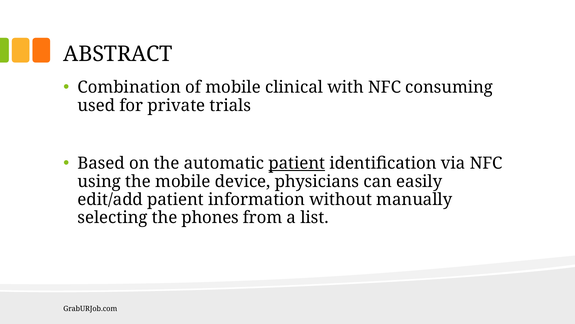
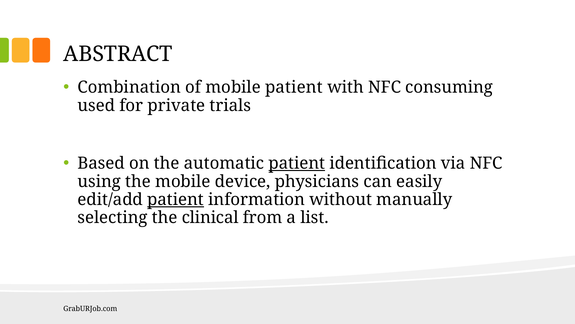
mobile clinical: clinical -> patient (294, 87)
patient underline: none -> present (176, 199)
phones: phones -> clinical (210, 217)
